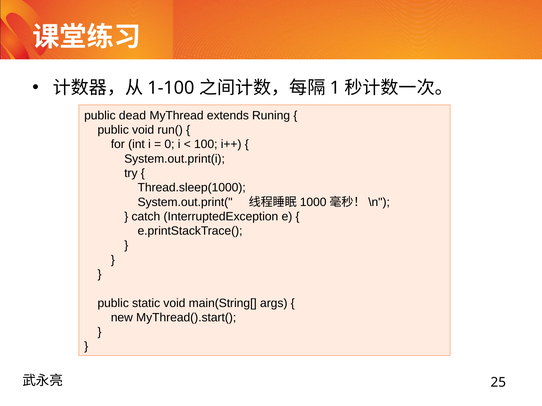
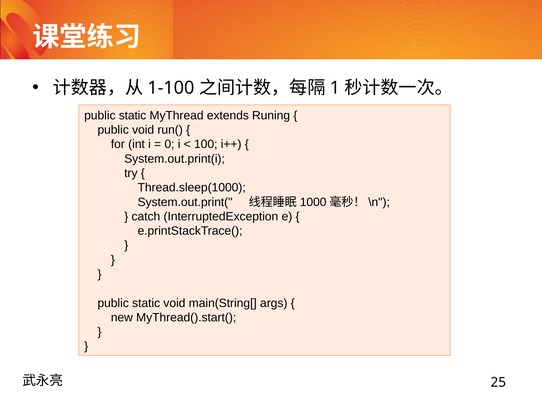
dead: dead -> static (133, 116)
